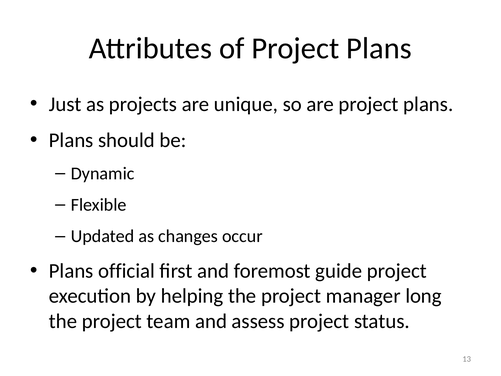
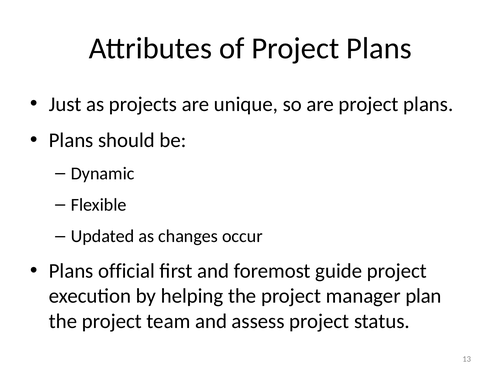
long: long -> plan (423, 296)
